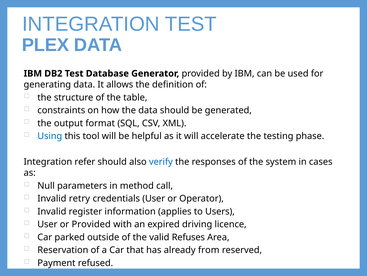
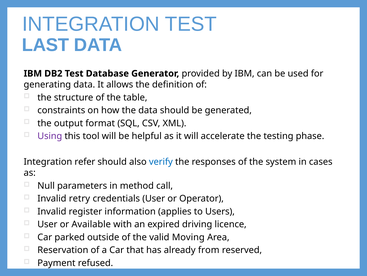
PLEX: PLEX -> LAST (46, 45)
Using colour: blue -> purple (50, 136)
or Provided: Provided -> Available (91, 224)
Refuses: Refuses -> Moving (188, 237)
